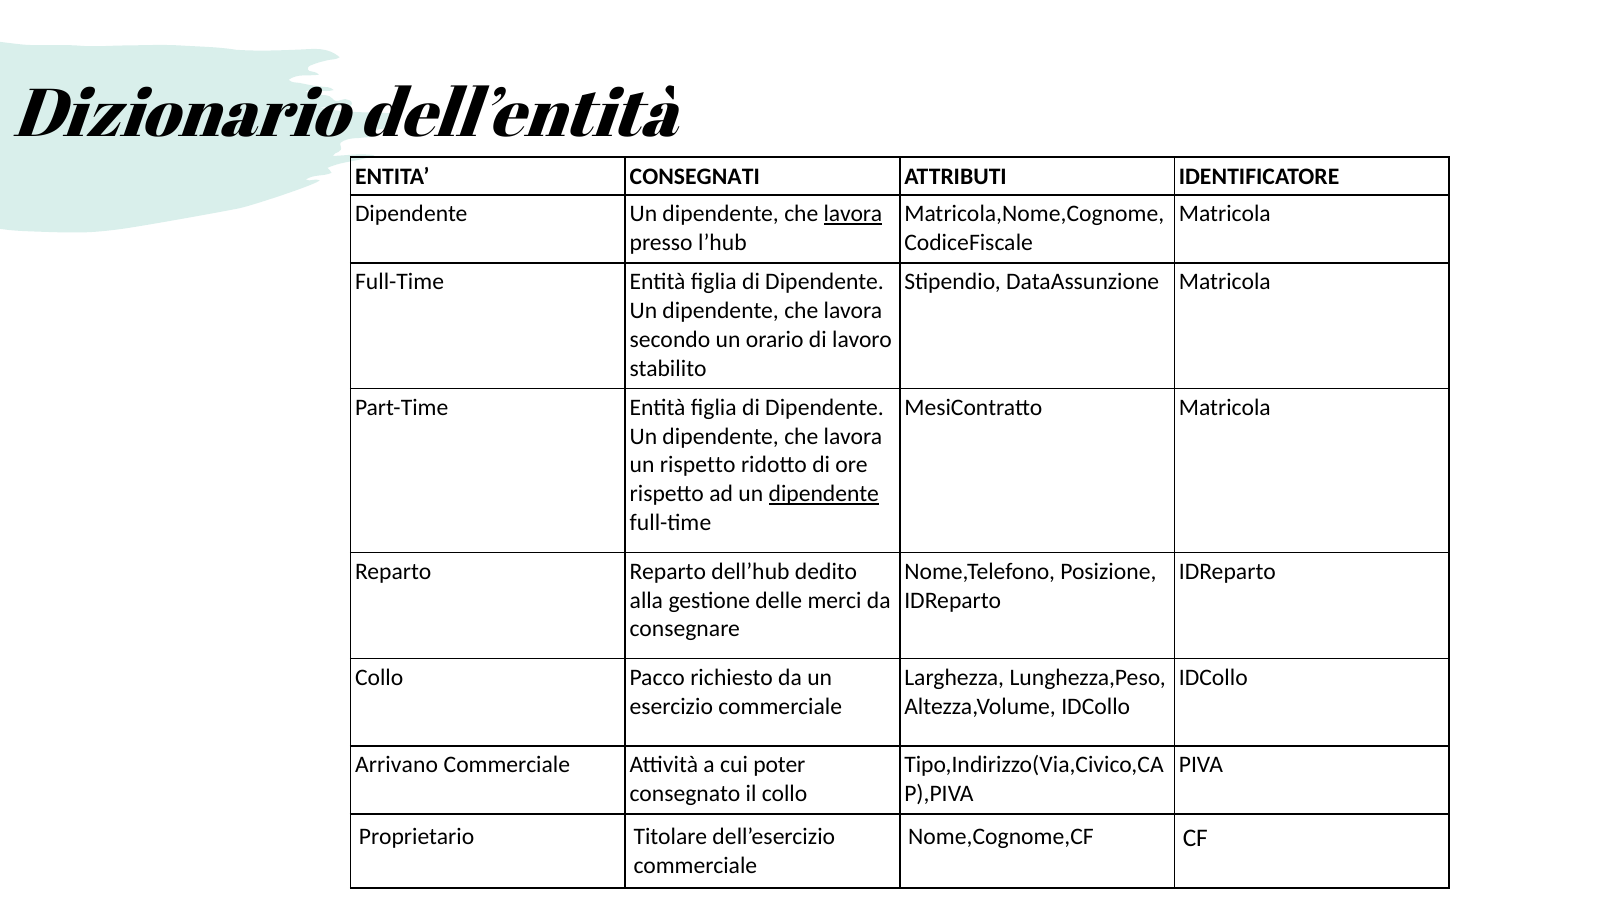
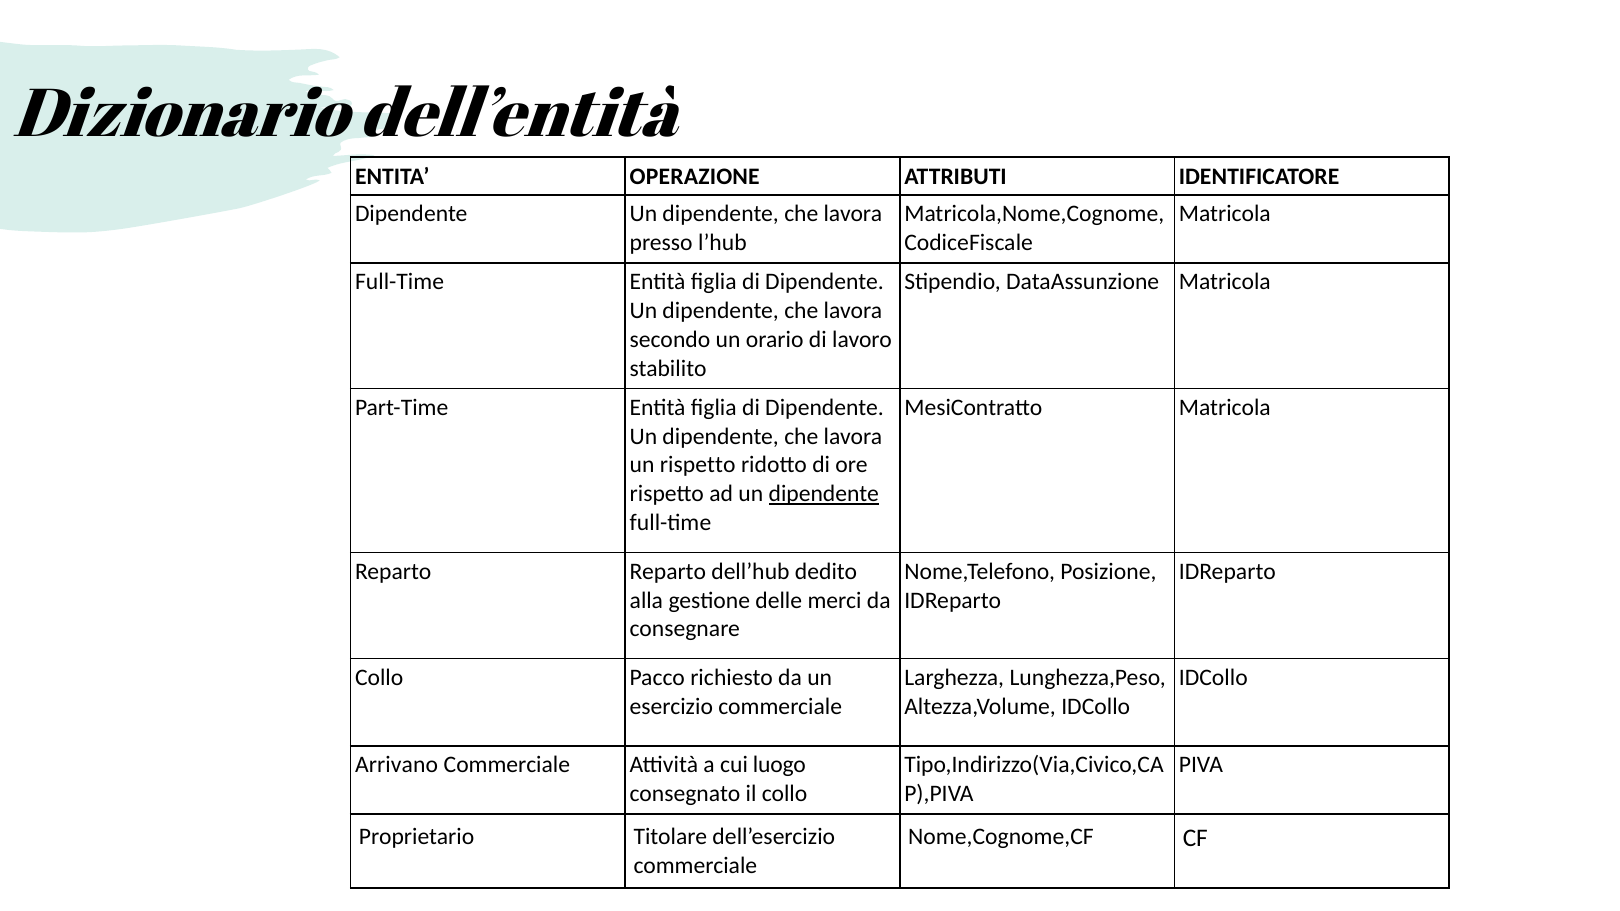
CONSEGNATI: CONSEGNATI -> OPERAZIONE (695, 176)
lavora underline: present -> none (853, 214)
poter: poter -> luogo (779, 765)
